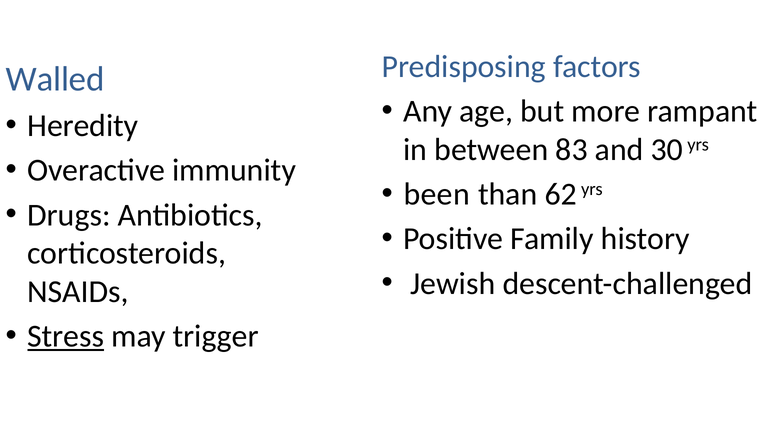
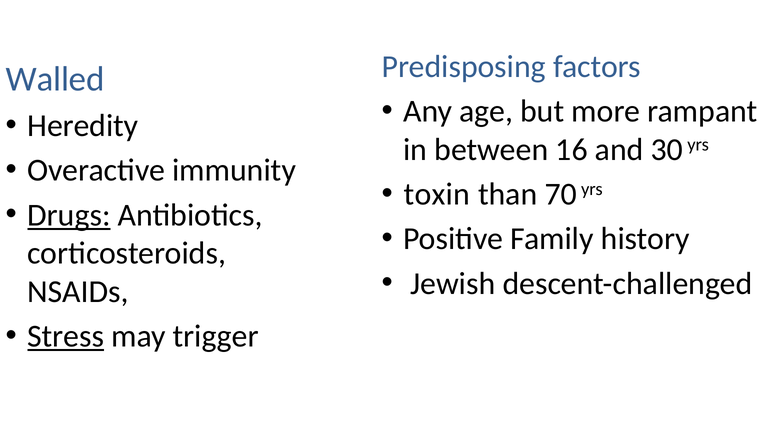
83: 83 -> 16 (572, 149)
been: been -> toxin (437, 194)
62: 62 -> 70 (561, 194)
Drugs underline: none -> present (69, 215)
